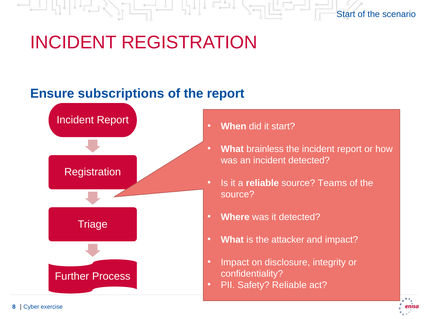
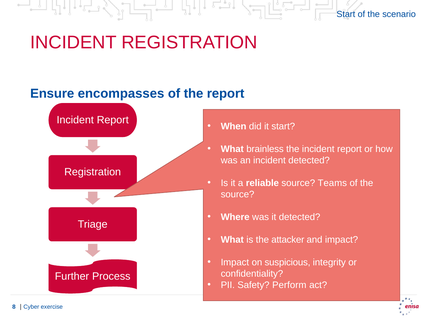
subscriptions: subscriptions -> encompasses (121, 94)
disclosure: disclosure -> suspicious (287, 263)
Safety Reliable: Reliable -> Perform (289, 286)
